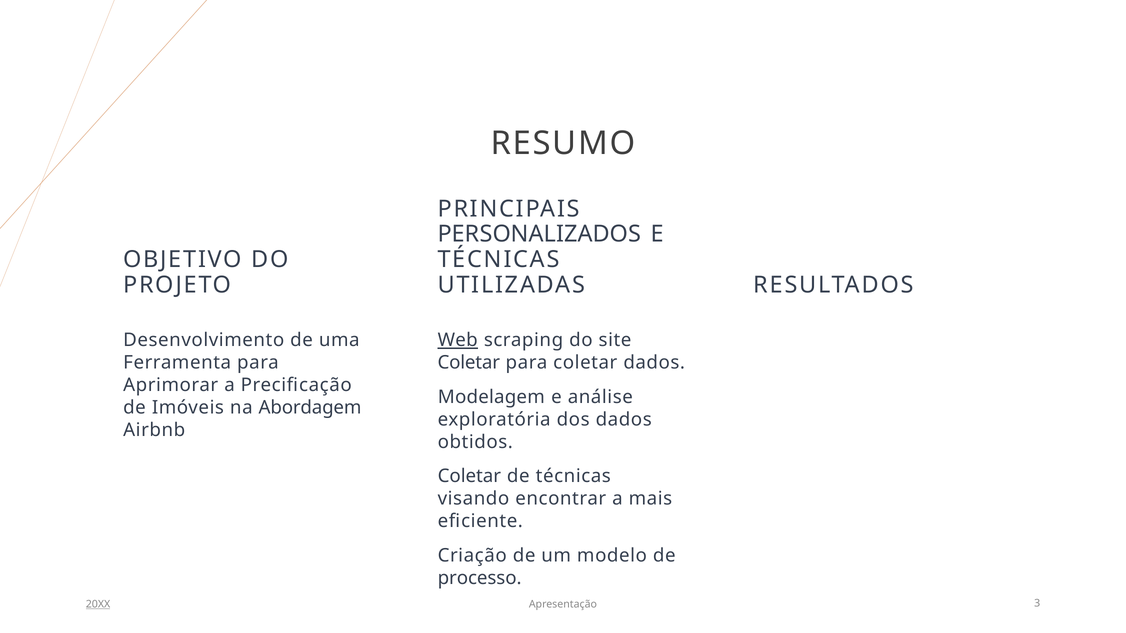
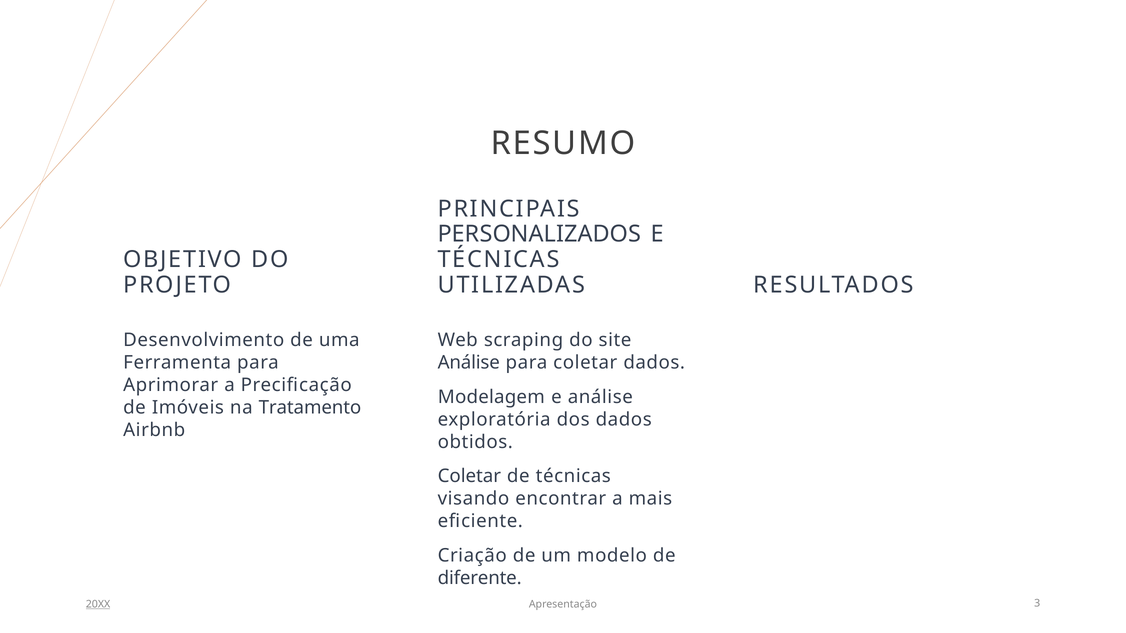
Web underline: present -> none (458, 340)
Coletar: Coletar -> Análise (469, 363)
Abordagem: Abordagem -> Tratamento (310, 408)
processo: processo -> diferente (480, 578)
